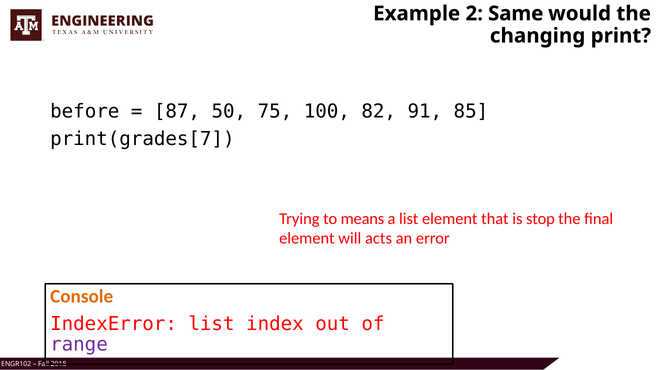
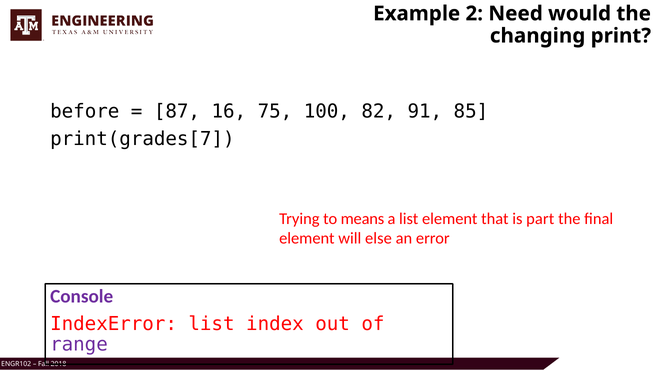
Same: Same -> Need (516, 14)
50: 50 -> 16 (229, 111)
stop: stop -> part (540, 219)
acts: acts -> else (378, 239)
Console colour: orange -> purple (82, 296)
